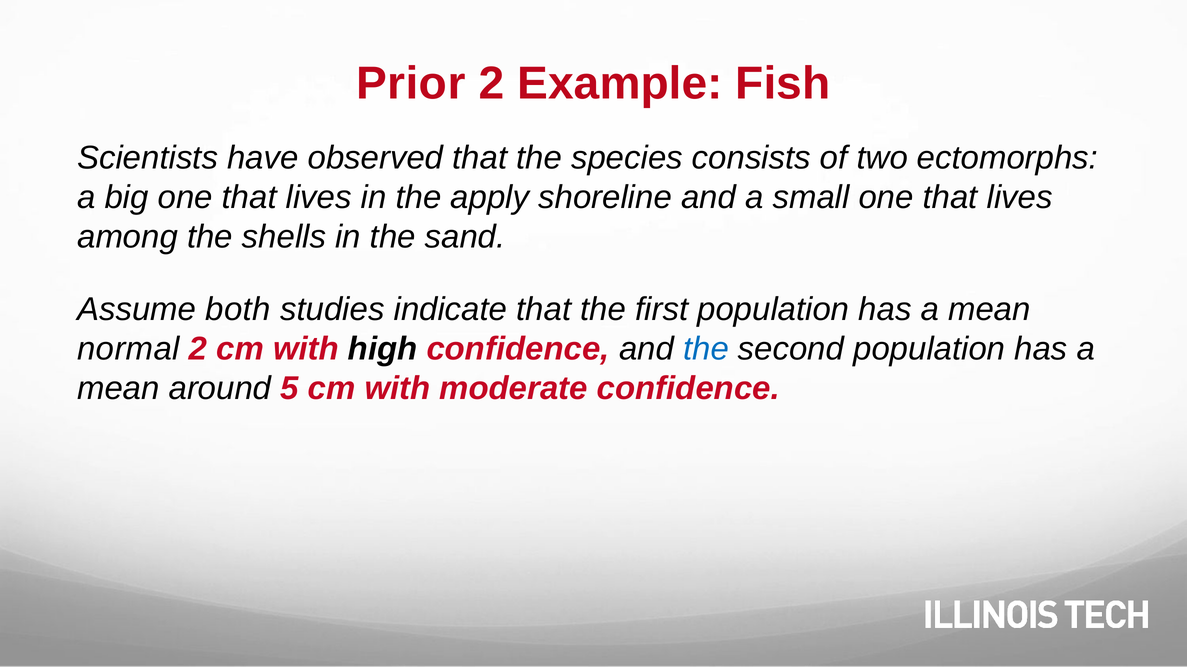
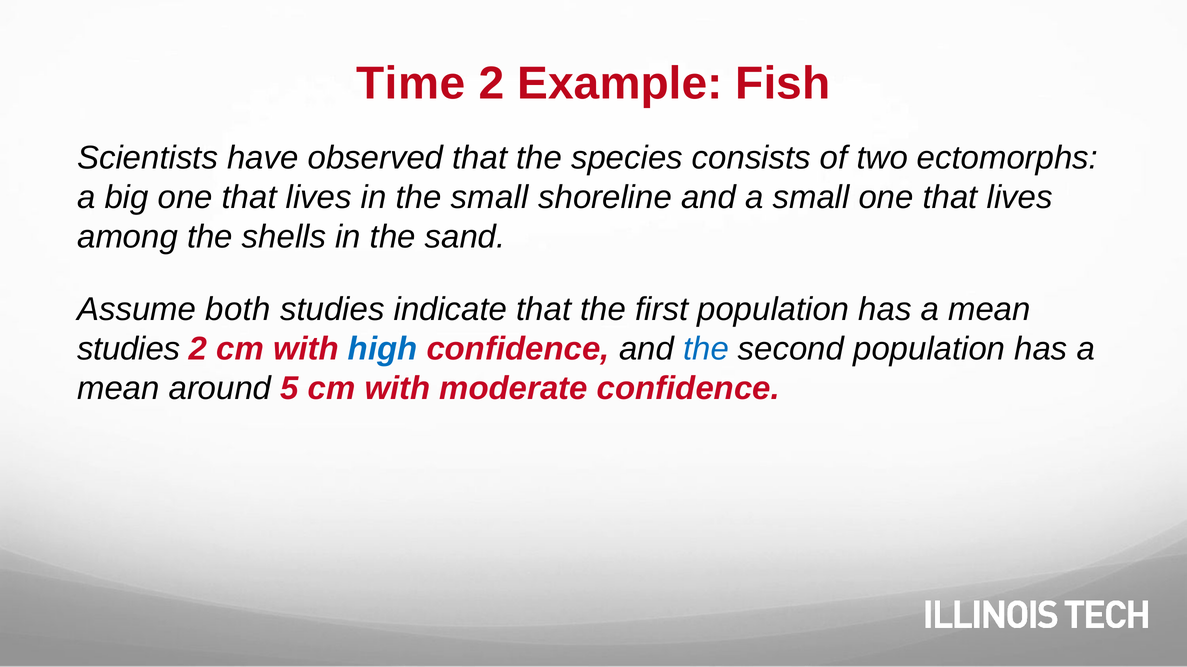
Prior: Prior -> Time (411, 84)
the apply: apply -> small (490, 198)
normal: normal -> studies (129, 349)
high colour: black -> blue (383, 349)
